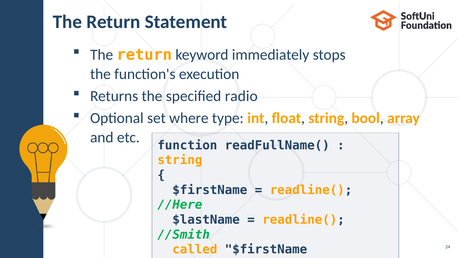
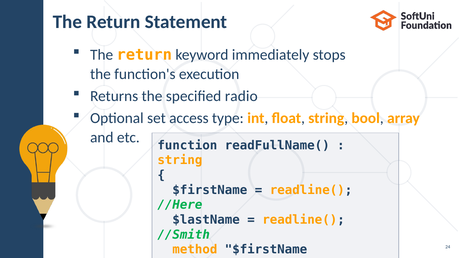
where: where -> access (189, 118)
called: called -> method (195, 250)
